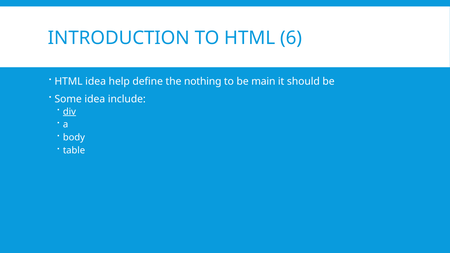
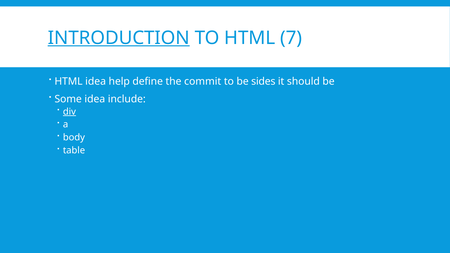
INTRODUCTION underline: none -> present (119, 38)
6: 6 -> 7 (291, 38)
nothing: nothing -> commit (203, 81)
main: main -> sides (263, 81)
